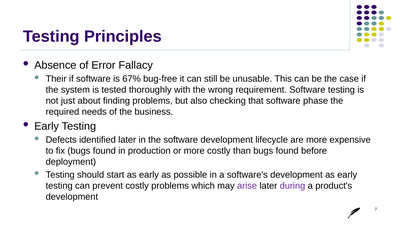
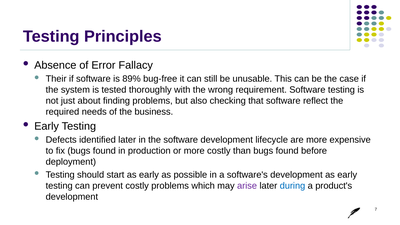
67%: 67% -> 89% (132, 79)
phase: phase -> reflect (316, 101)
during colour: purple -> blue (292, 186)
